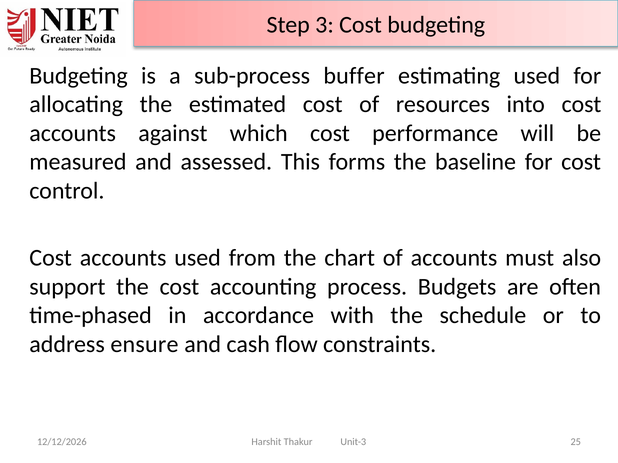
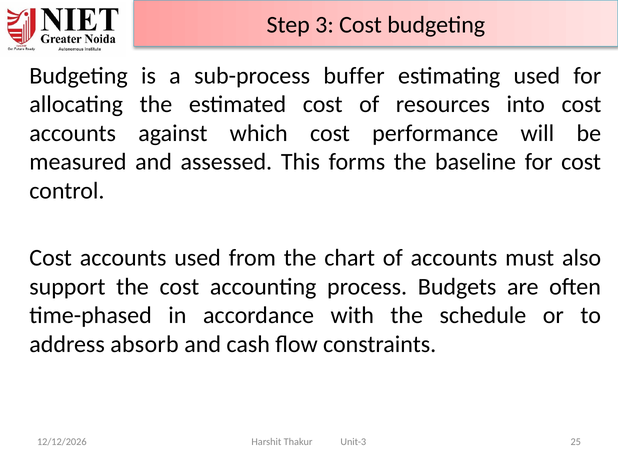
ensure: ensure -> absorb (144, 344)
